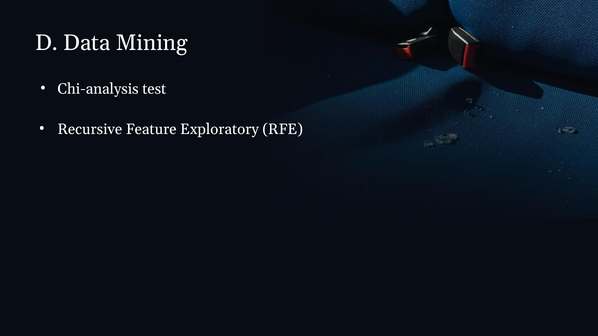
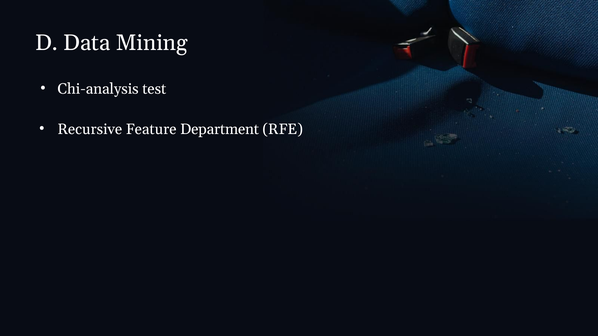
Exploratory: Exploratory -> Department (220, 129)
